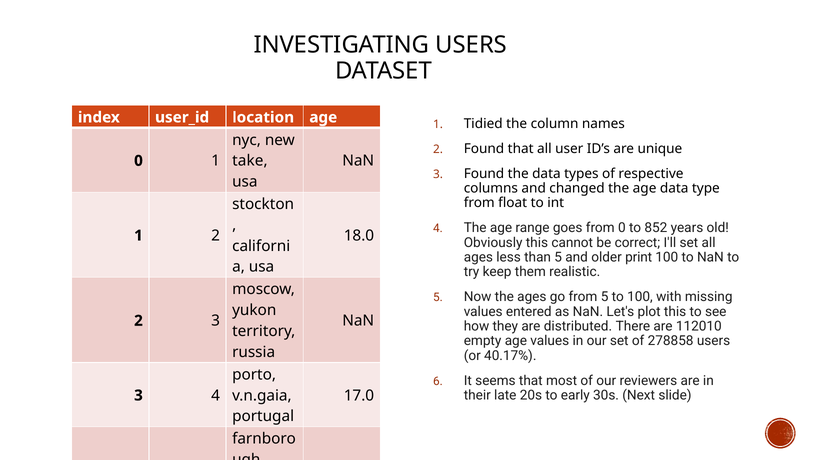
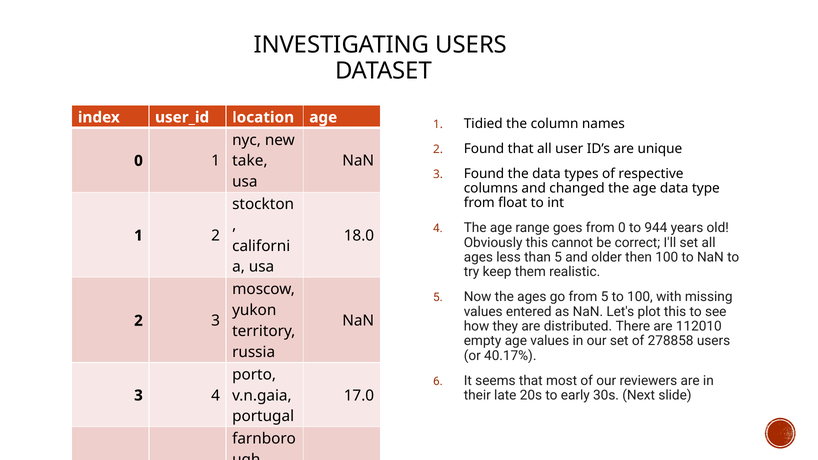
852: 852 -> 944 (656, 228)
print: print -> then (639, 257)
